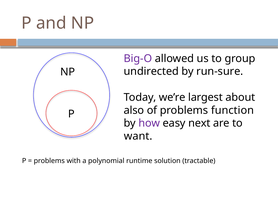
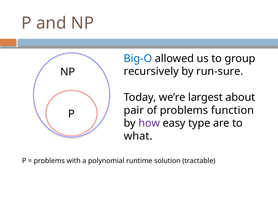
Big-O colour: purple -> blue (138, 59)
undirected: undirected -> recursively (151, 72)
also: also -> pair (134, 111)
next: next -> type (199, 124)
want: want -> what (138, 137)
